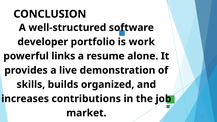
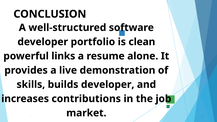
work: work -> clean (142, 42)
builds organized: organized -> developer (108, 85)
